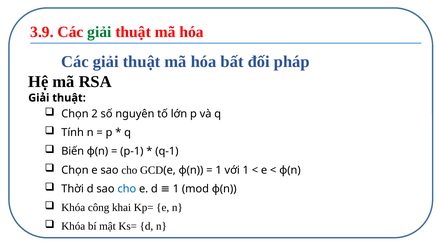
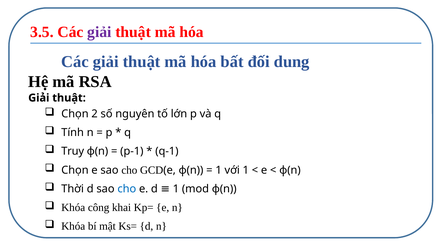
3.9: 3.9 -> 3.5 (42, 32)
giải colour: green -> purple (99, 32)
pháp: pháp -> dung (292, 62)
Biến: Biến -> Truy (73, 151)
